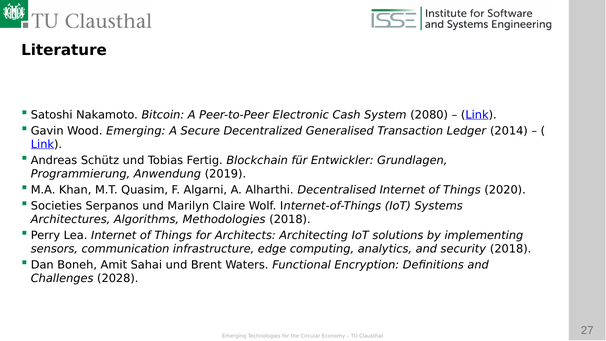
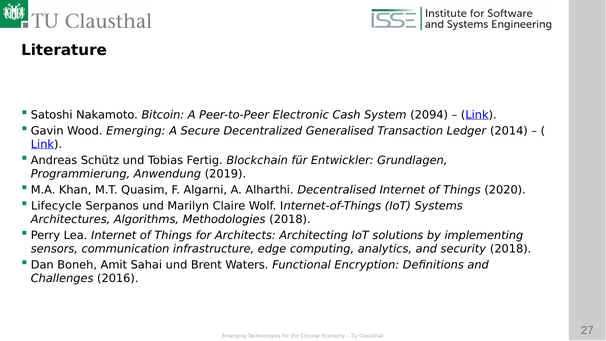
2080: 2080 -> 2094 (429, 115)
Societies: Societies -> Lifecycle (56, 206)
2028: 2028 -> 2016 (118, 279)
